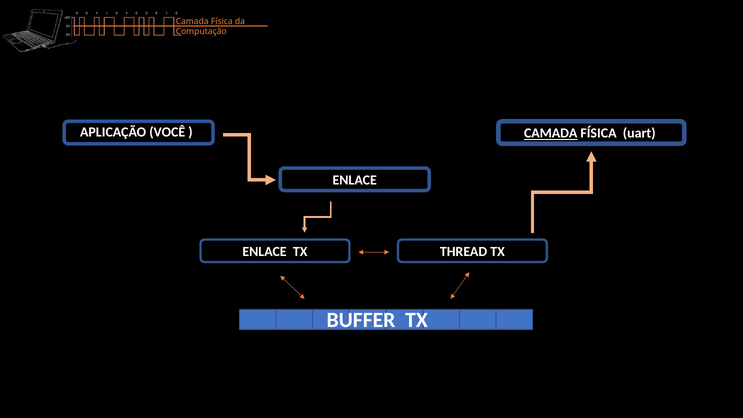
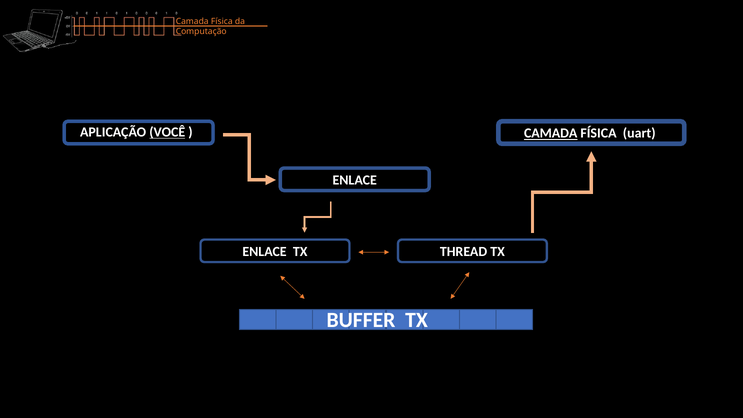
VOCÊ underline: none -> present (167, 132)
